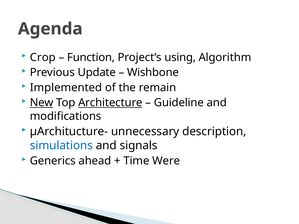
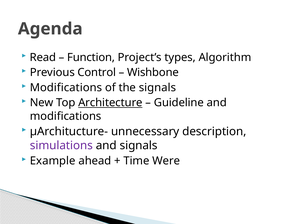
Crop: Crop -> Read (43, 57)
using: using -> types (180, 57)
Update: Update -> Control (97, 73)
Implemented: Implemented -> Modifications (66, 88)
the remain: remain -> signals (157, 88)
New underline: present -> none (42, 103)
simulations colour: blue -> purple (61, 146)
Generics: Generics -> Example (53, 161)
